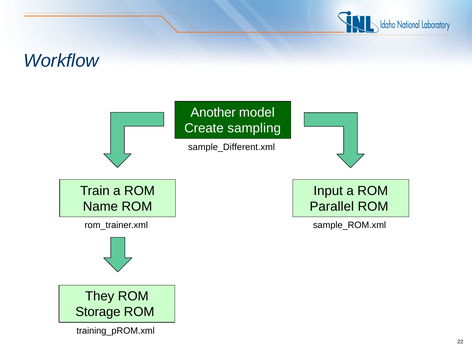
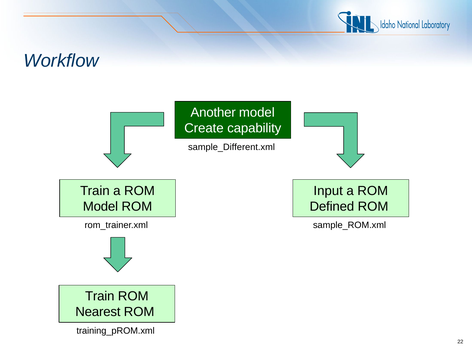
sampling: sampling -> capability (254, 128)
Name: Name -> Model (100, 206)
Parallel: Parallel -> Defined (332, 206)
They: They -> Train (100, 296)
Storage: Storage -> Nearest (98, 312)
